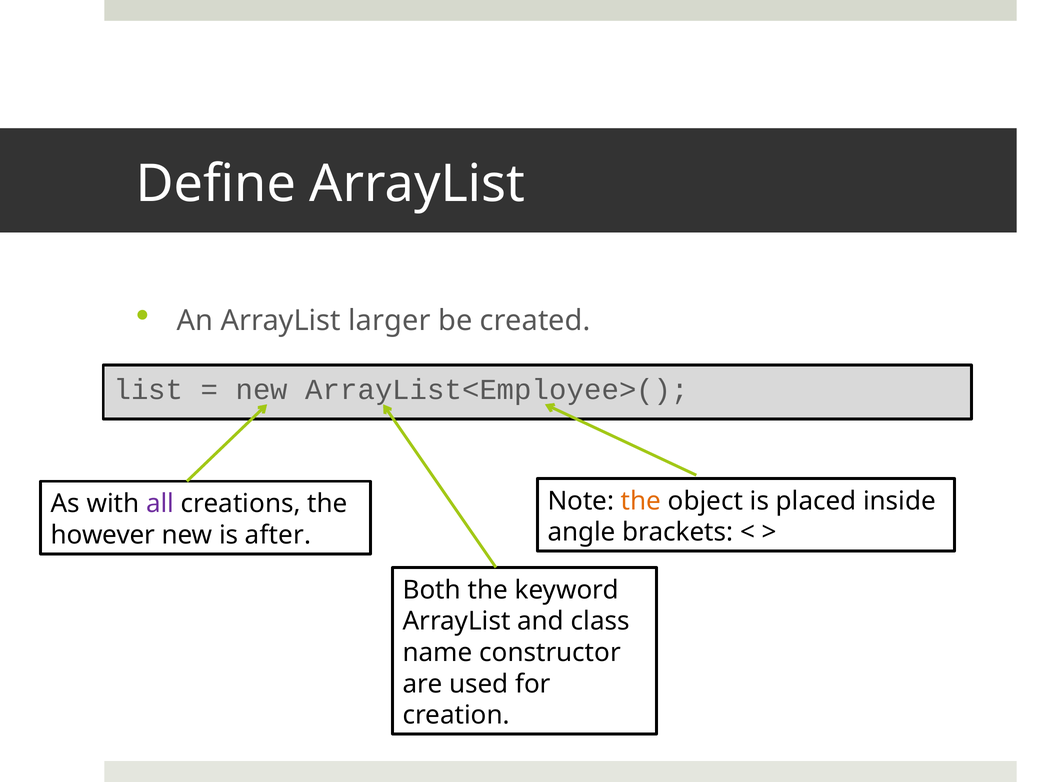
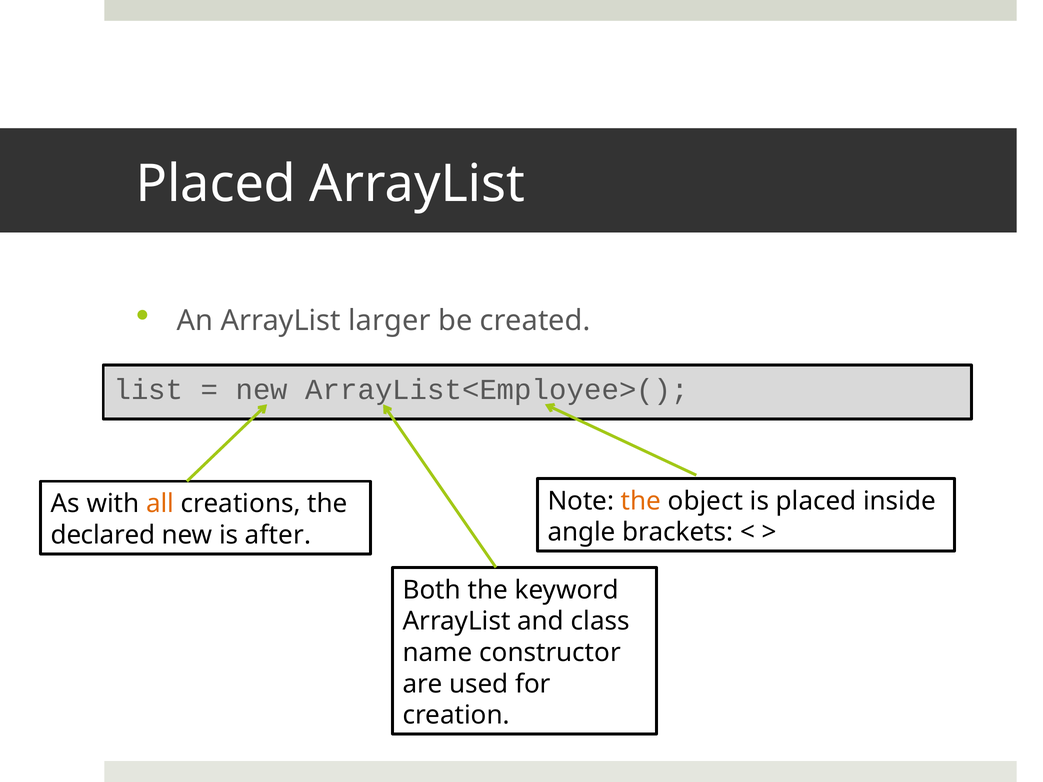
Define: Define -> Placed (216, 184)
all colour: purple -> orange (160, 504)
however: however -> declared (103, 535)
